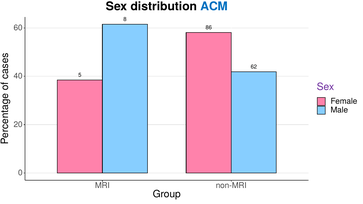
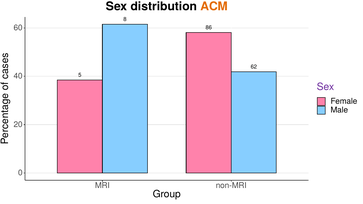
ACM colour: blue -> orange (214, 7)
